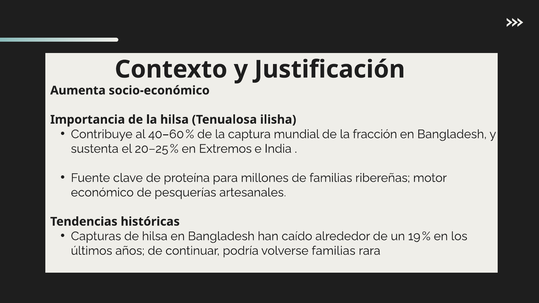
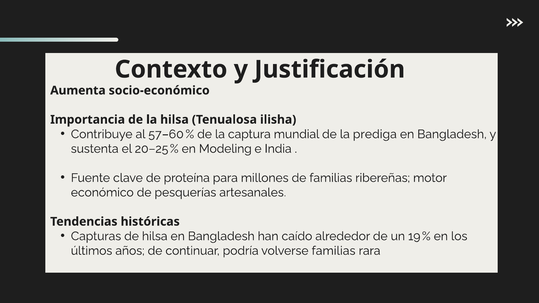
40–60: 40–60 -> 57–60 (166, 134)
fracción: fracción -> prediga (375, 134)
Extremos: Extremos -> Modeling (225, 149)
